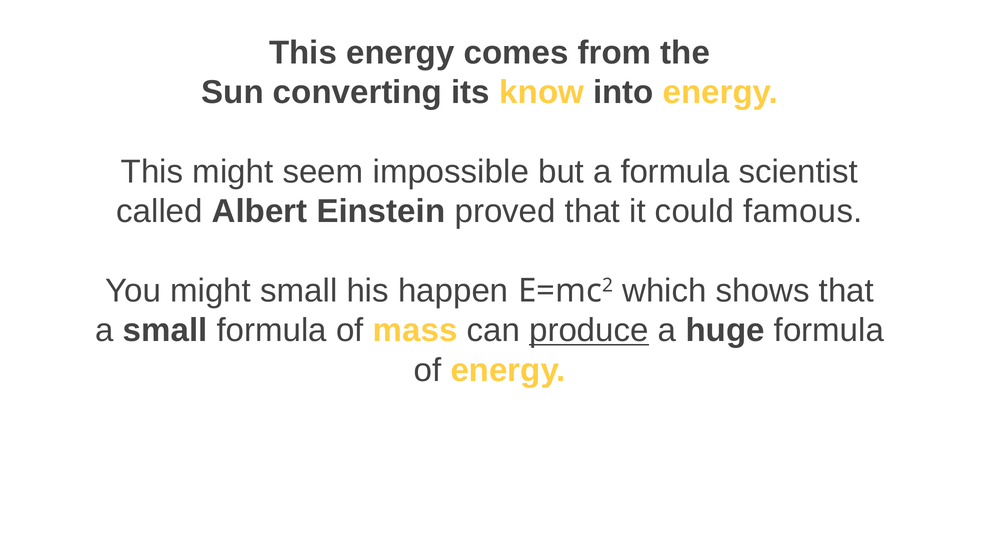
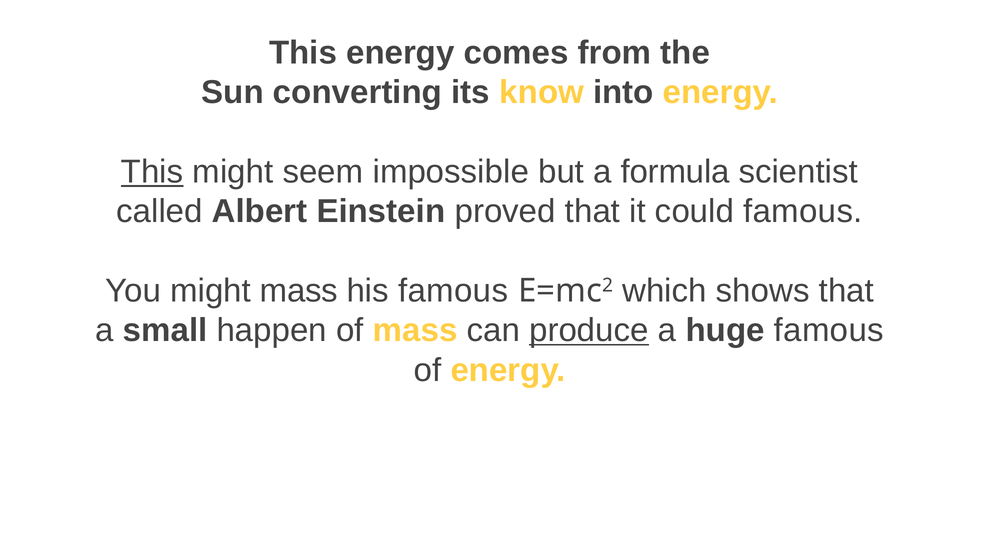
This underline: none -> present (152, 172)
might small: small -> mass (299, 291)
his happen: happen -> famous (453, 291)
small formula: formula -> happen (272, 331)
huge formula: formula -> famous (829, 331)
